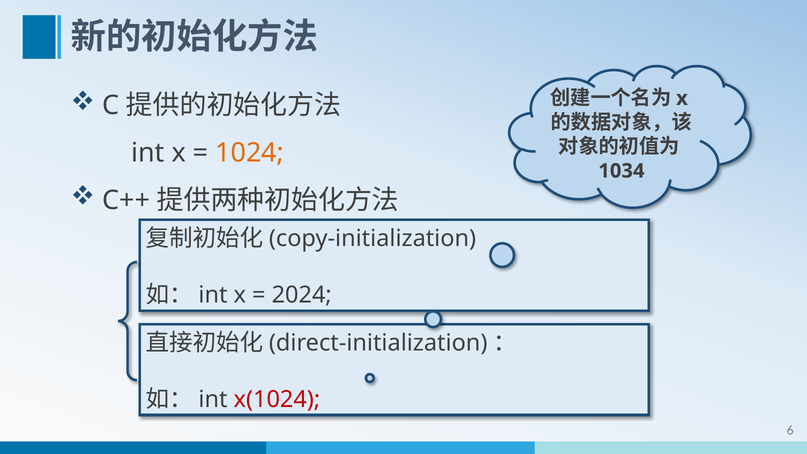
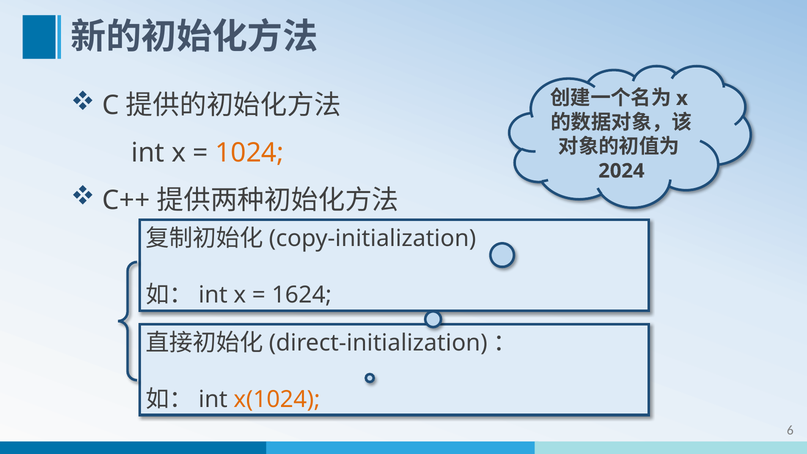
1034: 1034 -> 2024 (621, 171)
2024: 2024 -> 1624 (302, 295)
x(1024 colour: red -> orange (277, 400)
